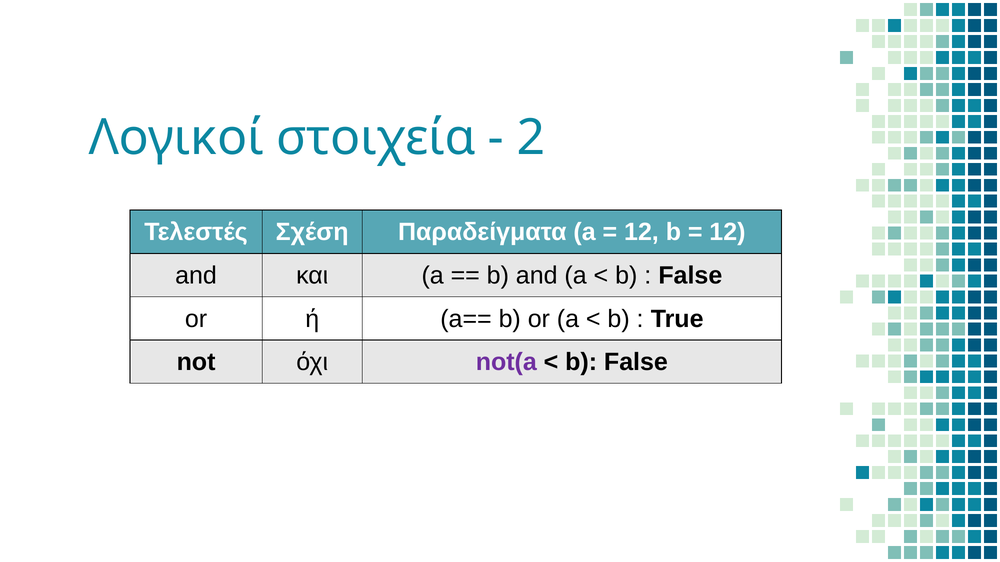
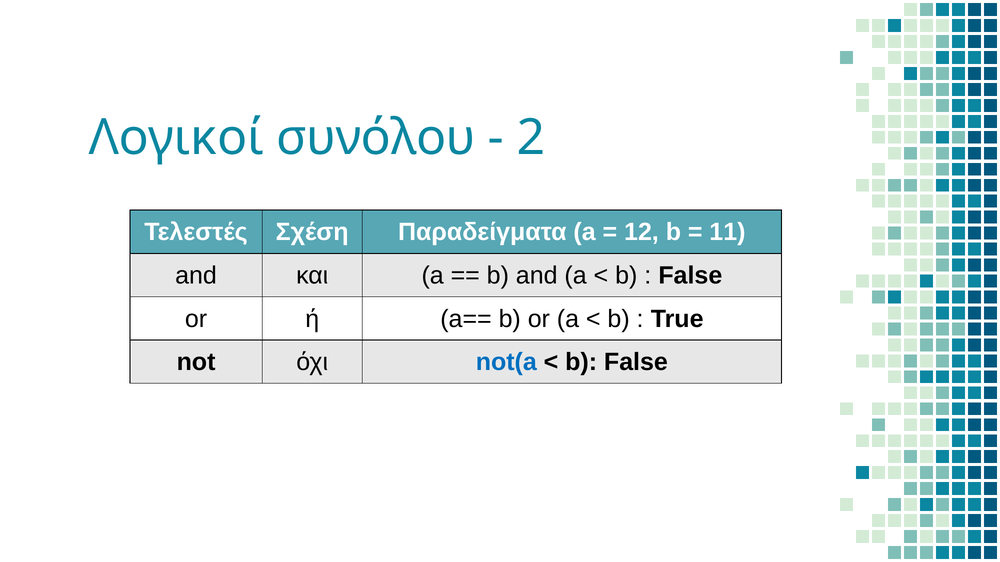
στοιχεία: στοιχεία -> συνόλου (376, 138)
12: 12 -> 11 (727, 232)
not(a colour: purple -> blue (506, 362)
